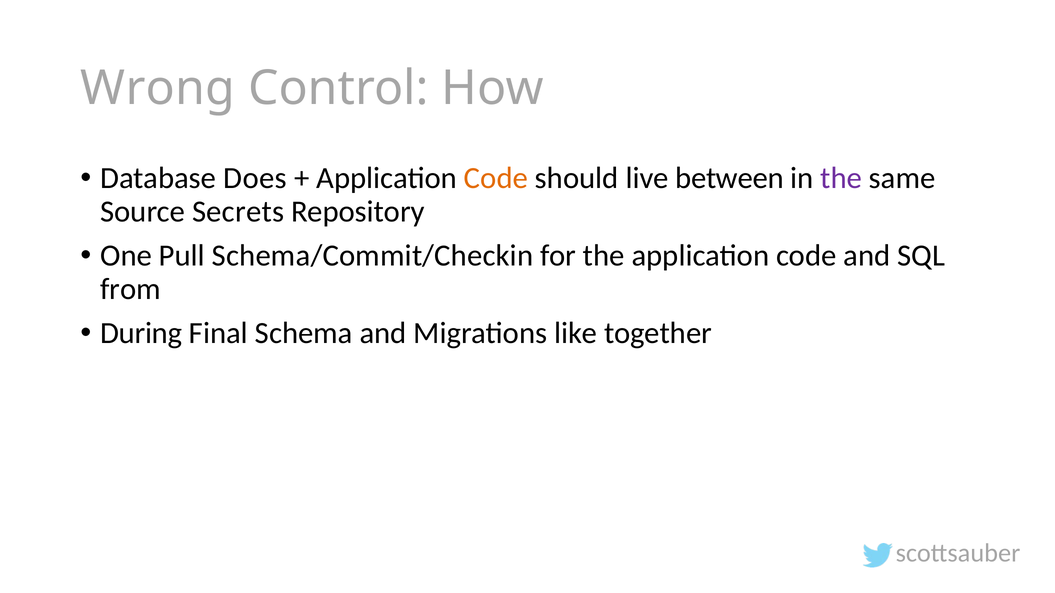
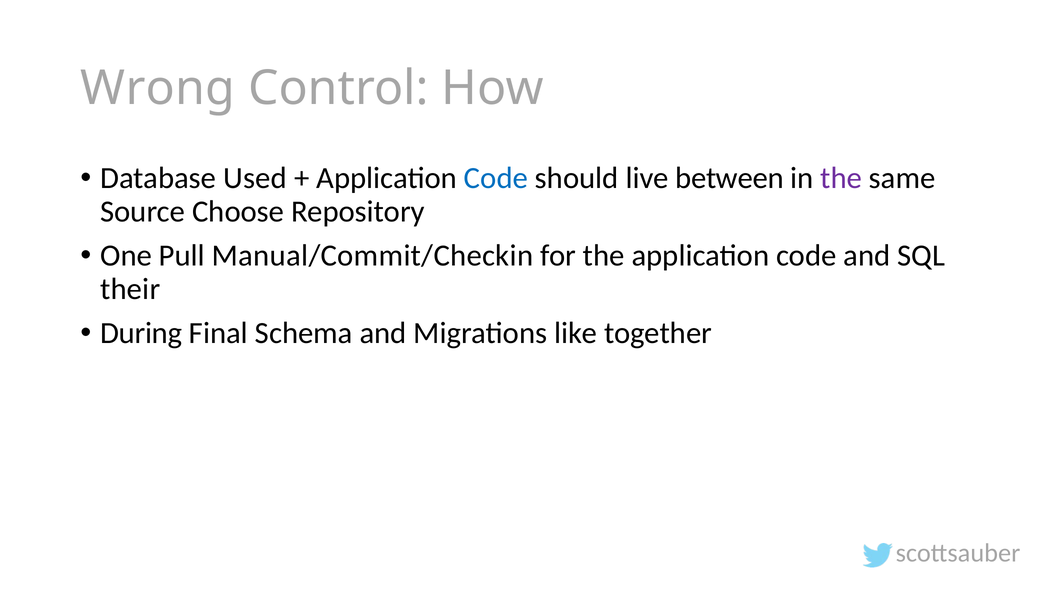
Does: Does -> Used (255, 178)
Code colour: orange -> blue (496, 178)
Secrets: Secrets -> Choose (238, 212)
Schema/Commit/Checkin: Schema/Commit/Checkin -> Manual/Commit/Checkin (373, 256)
from: from -> their (130, 289)
